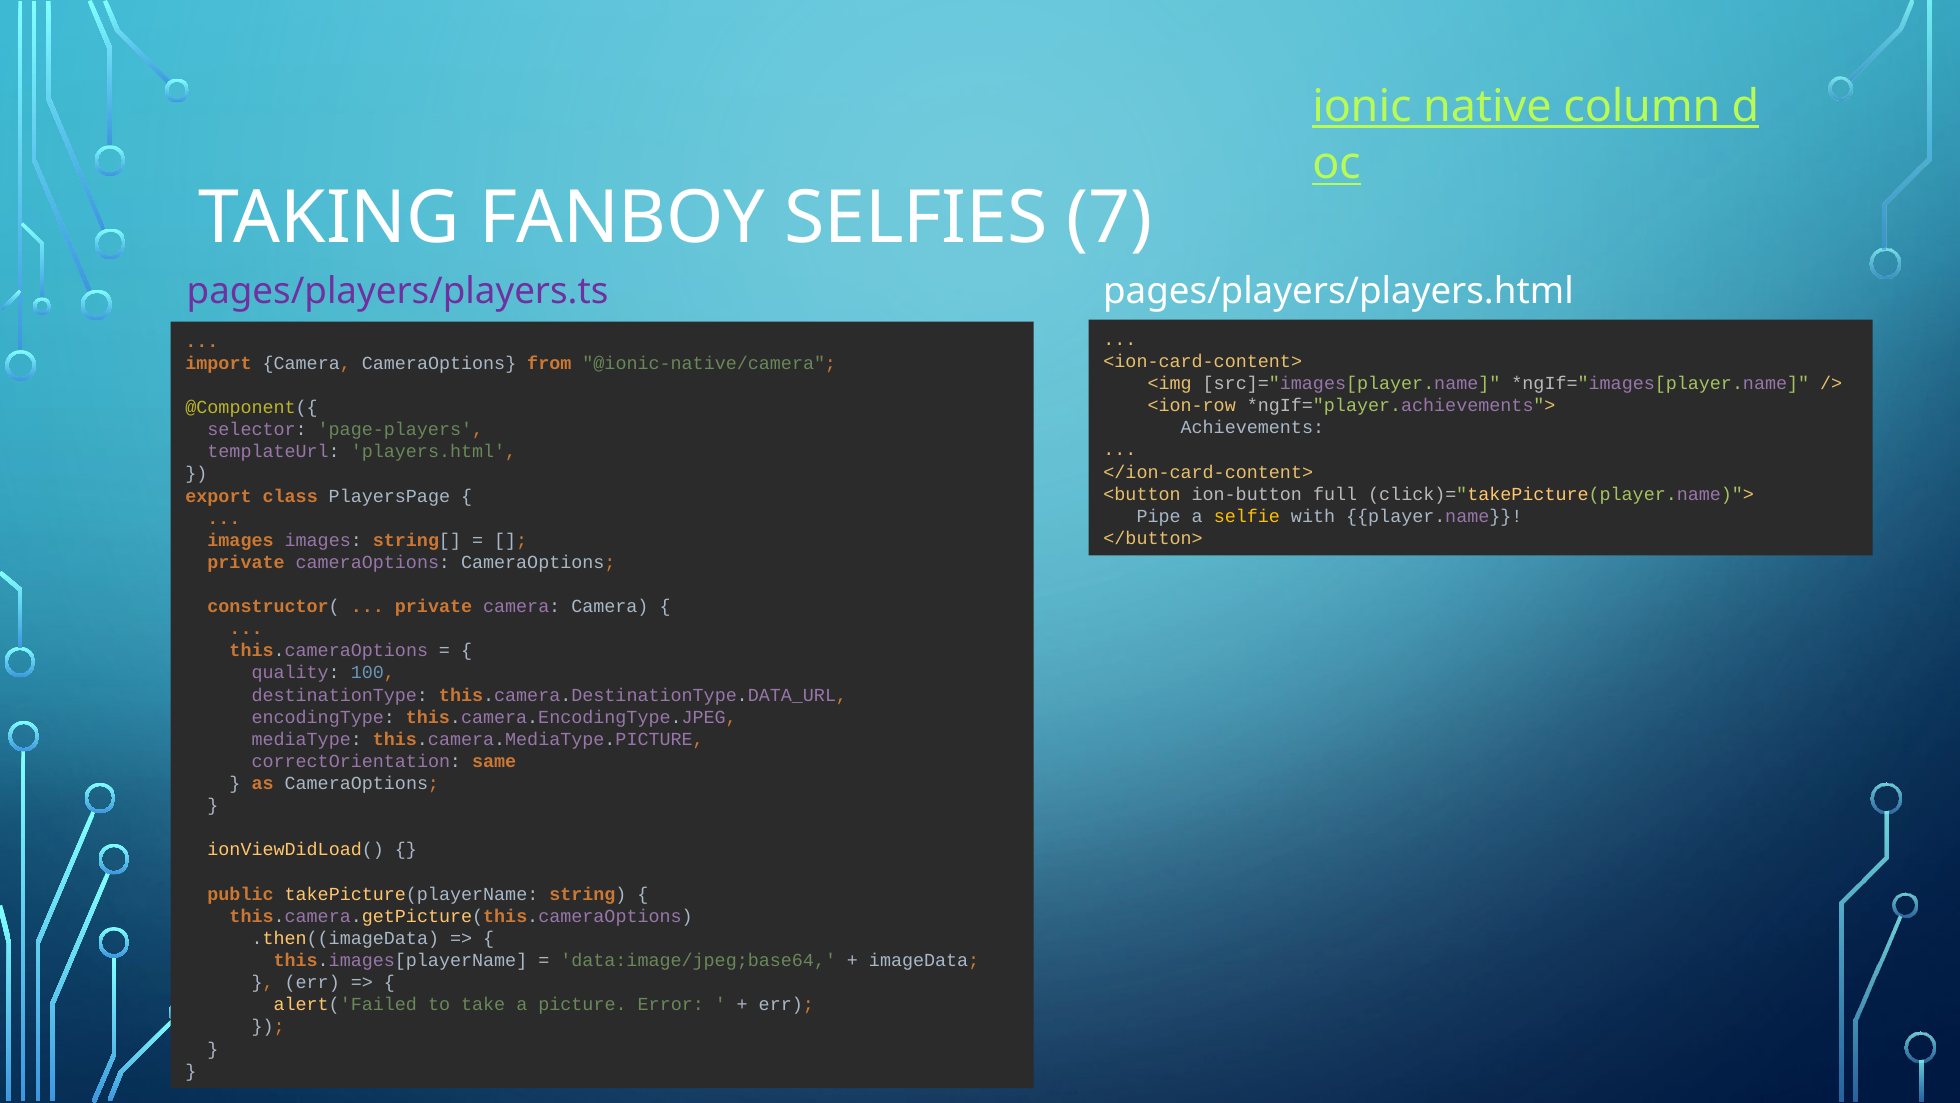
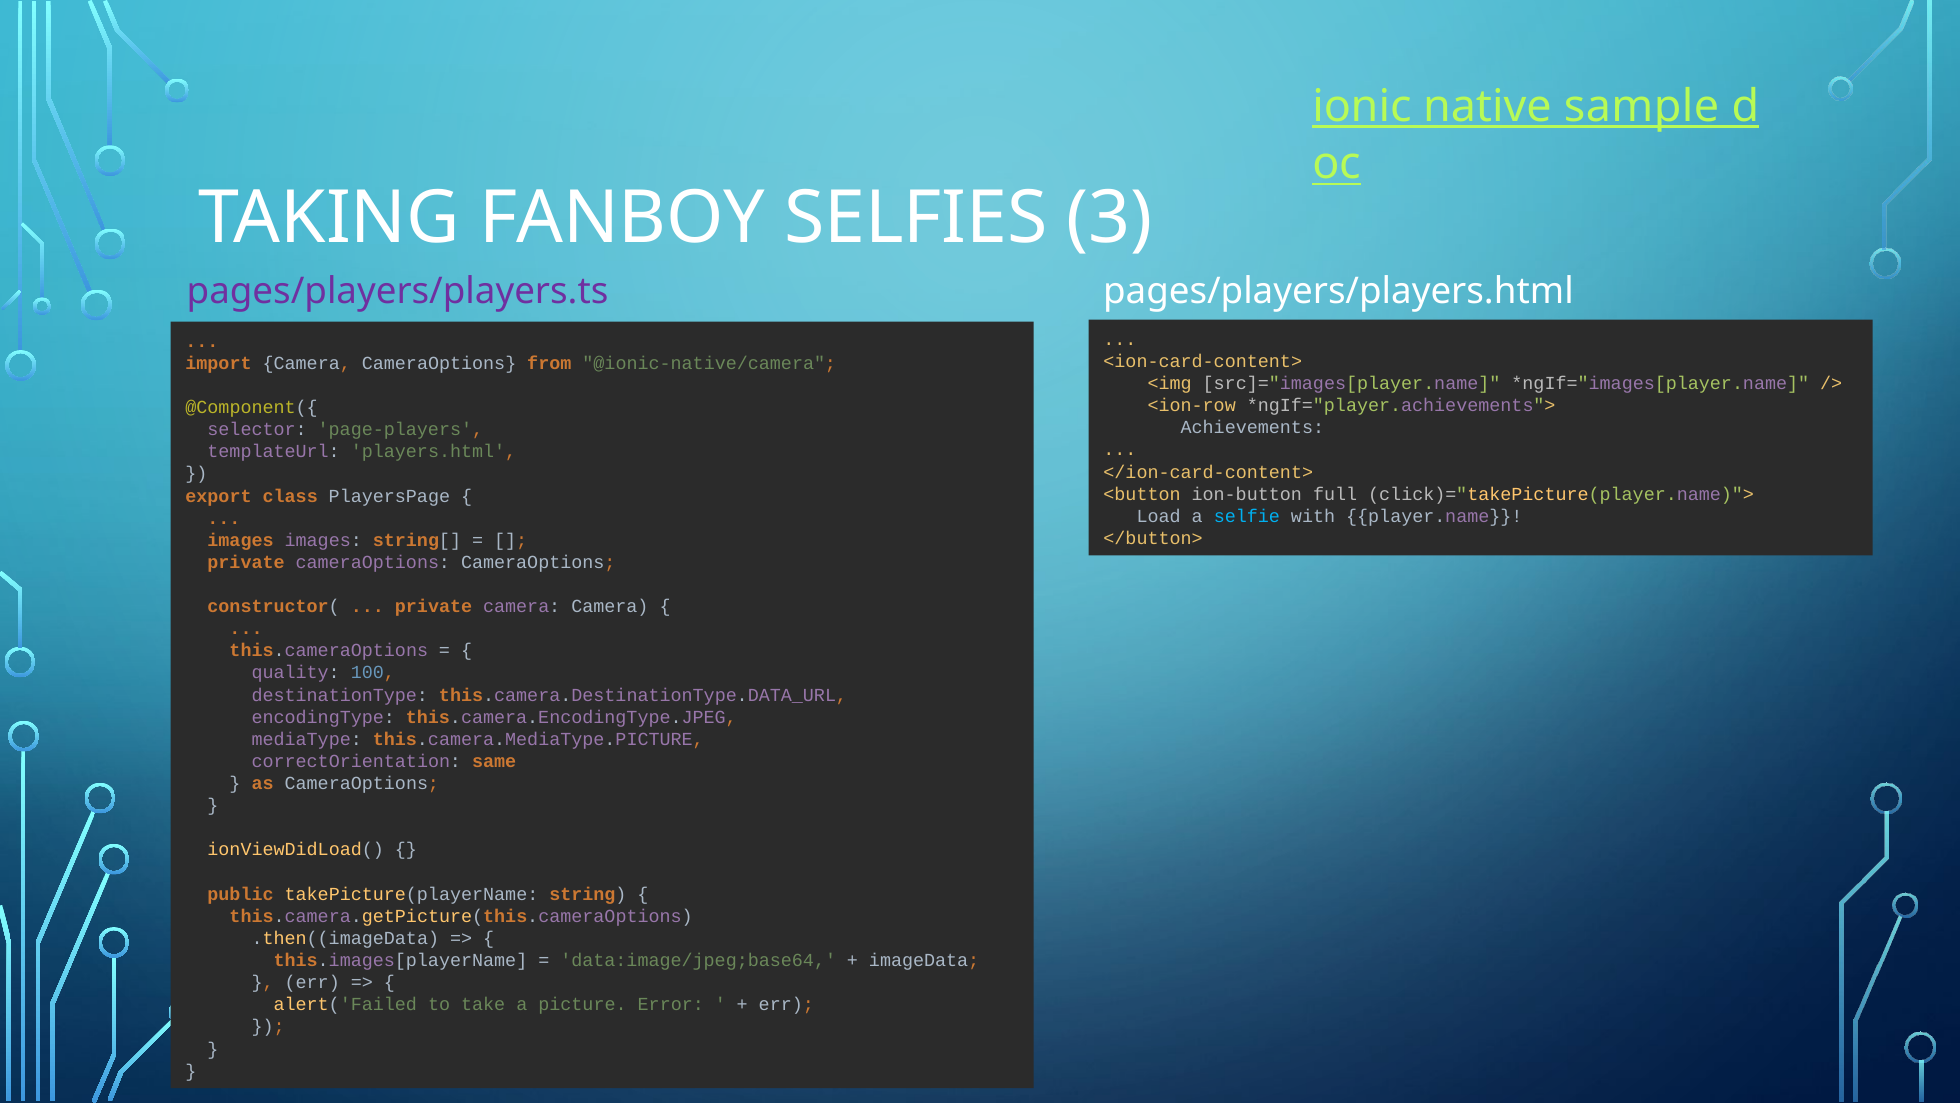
column: column -> sample (1642, 106)
7: 7 -> 3 (1110, 218)
Pipe: Pipe -> Load (1159, 516)
selfie colour: yellow -> light blue (1247, 516)
